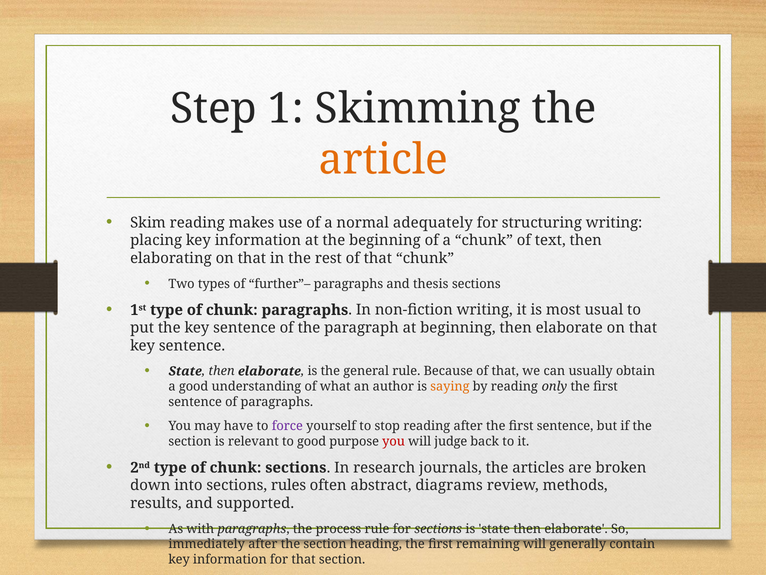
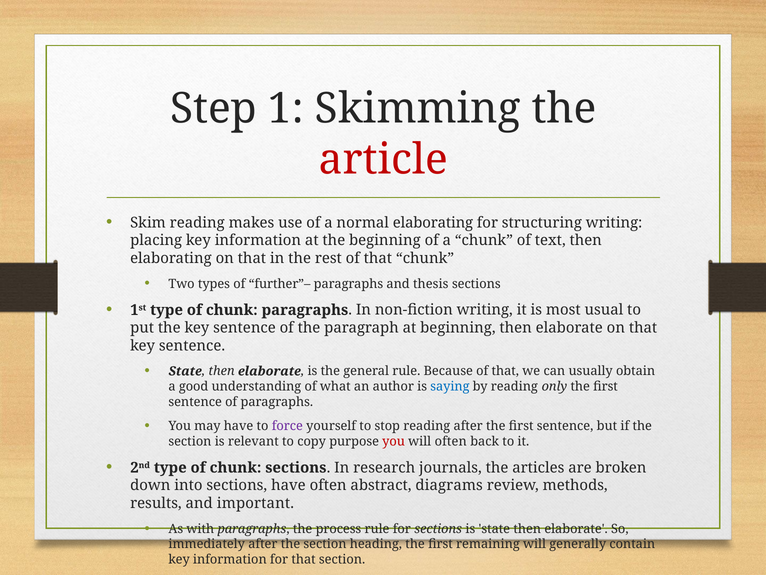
article colour: orange -> red (383, 160)
normal adequately: adequately -> elaborating (433, 222)
saying colour: orange -> blue (450, 386)
to good: good -> copy (312, 441)
will judge: judge -> often (451, 441)
sections rules: rules -> have (288, 485)
supported: supported -> important (255, 503)
